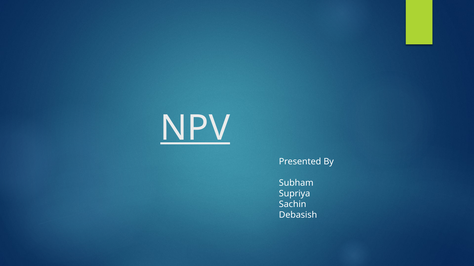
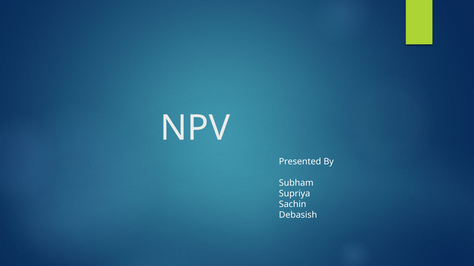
NPV underline: present -> none (195, 128)
